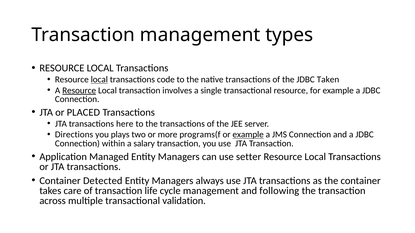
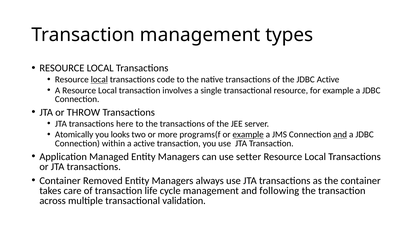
JDBC Taken: Taken -> Active (328, 80)
Resource underline: present -> none (79, 91)
PLACED: PLACED -> THROW (83, 113)
Directions: Directions -> Atomically (74, 135)
plays: plays -> looks (120, 135)
and underline: none -> present (340, 135)
a salary: salary -> active (144, 144)
Detected: Detected -> Removed (103, 181)
